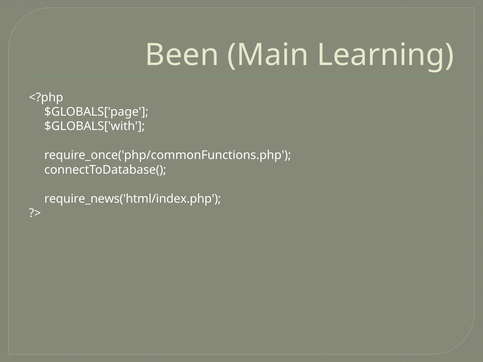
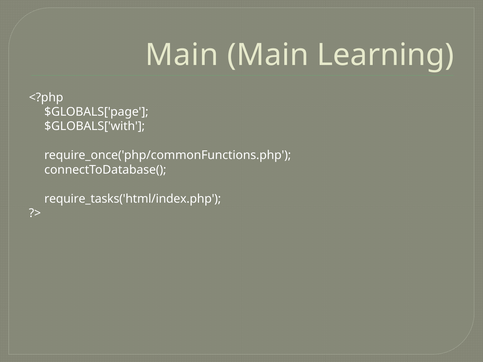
Been: Been -> Main (182, 55)
require_news('html/index.php: require_news('html/index.php -> require_tasks('html/index.php (133, 199)
